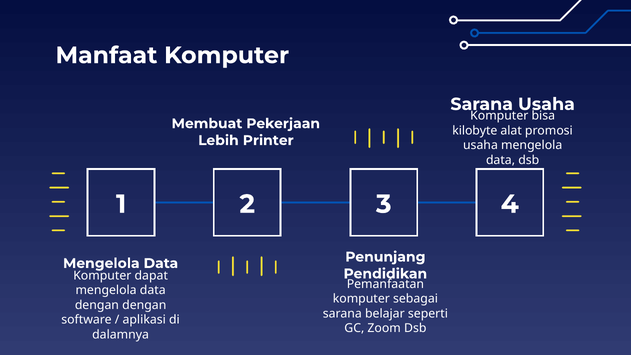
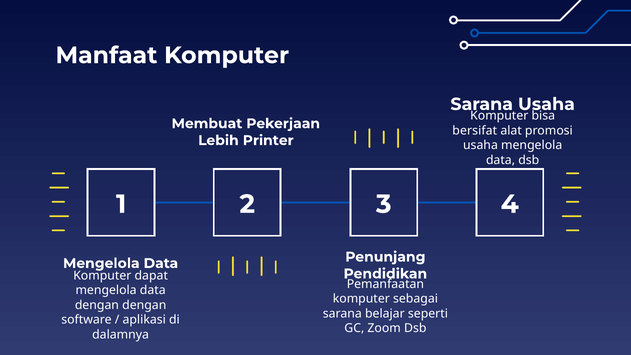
kilobyte: kilobyte -> bersifat (475, 131)
